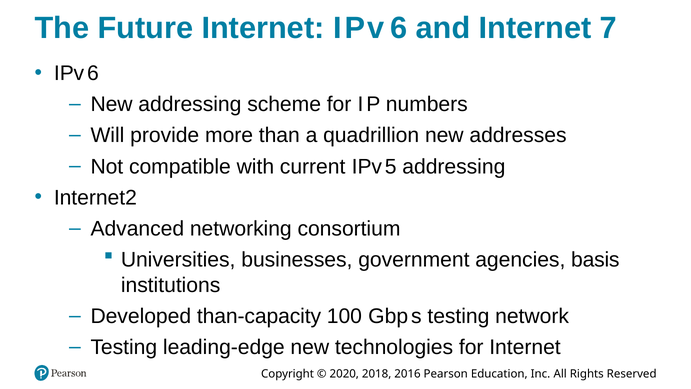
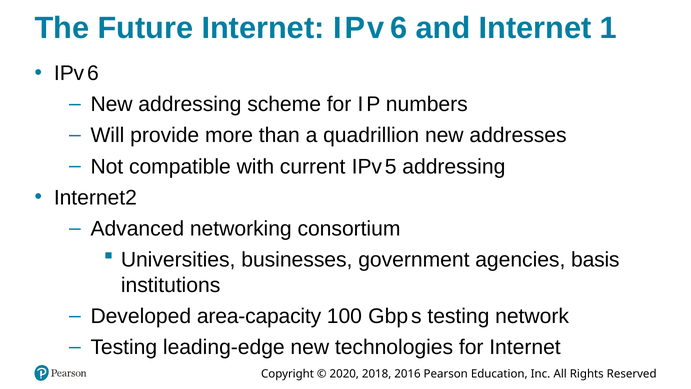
7: 7 -> 1 (608, 28)
than-capacity: than-capacity -> area-capacity (259, 316)
